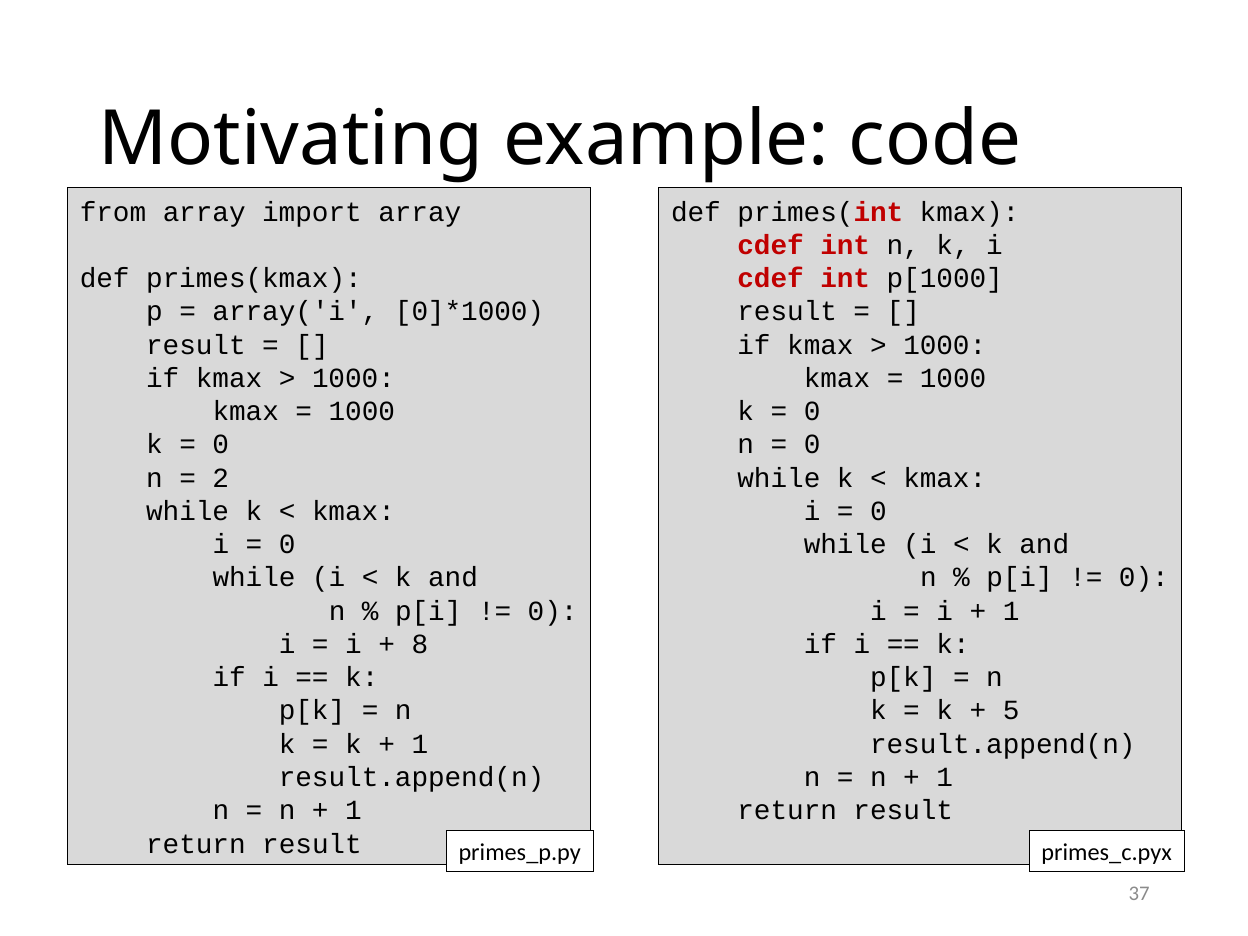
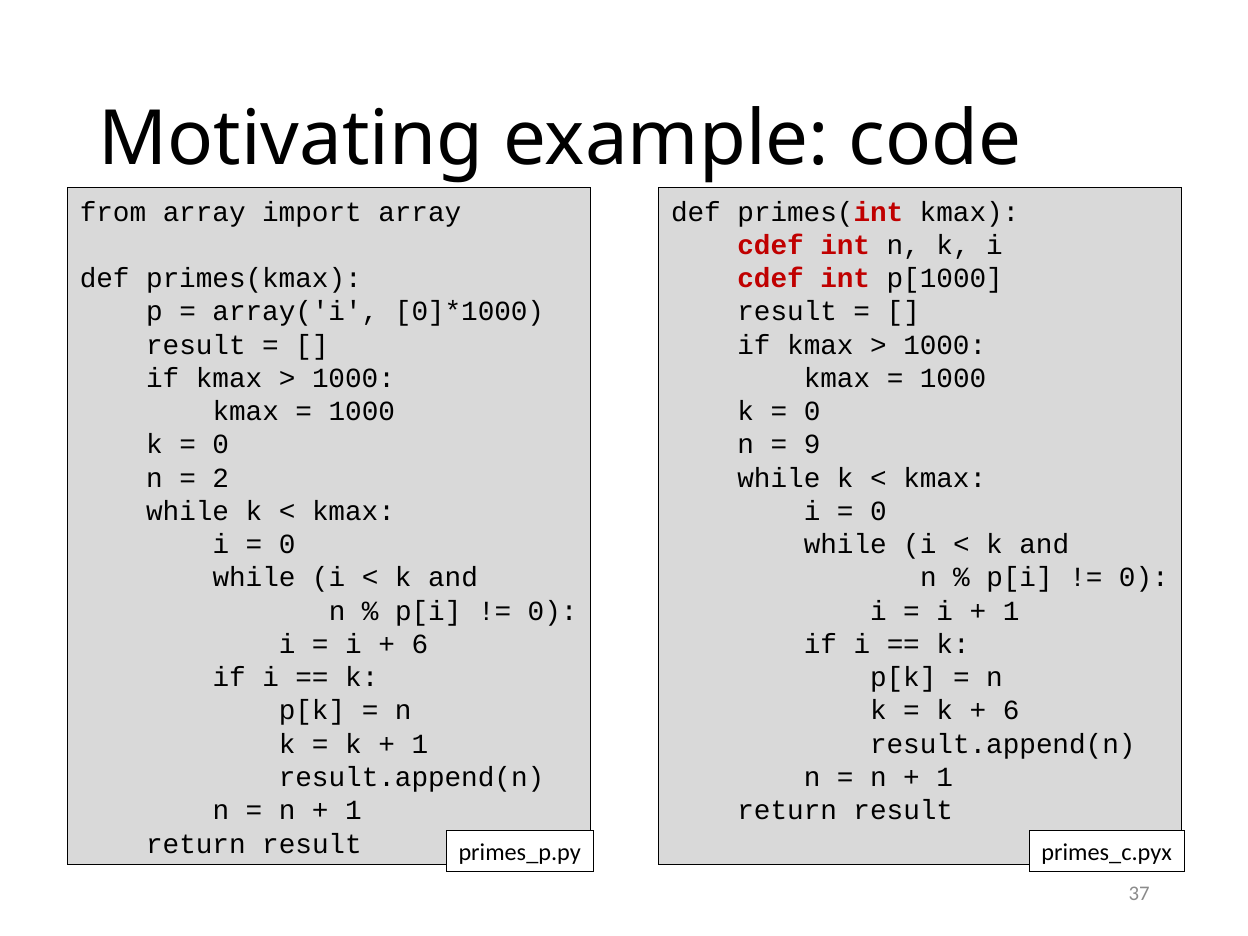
0: 0 -> 9 (812, 445)
8: 8 -> 6 (420, 644)
5: 5 -> 6 (1011, 711)
